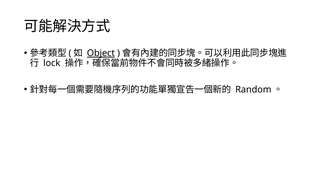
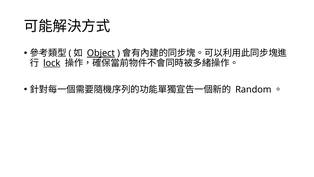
lock underline: none -> present (52, 63)
